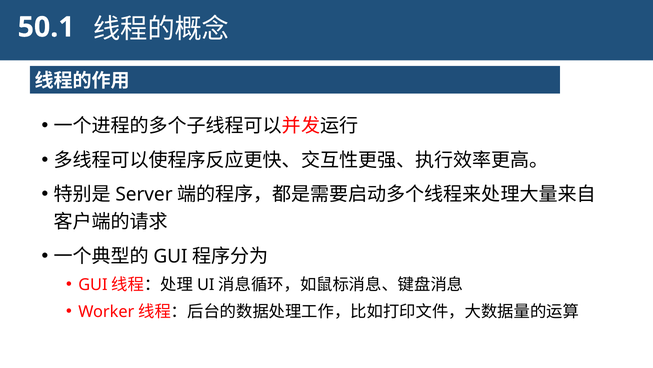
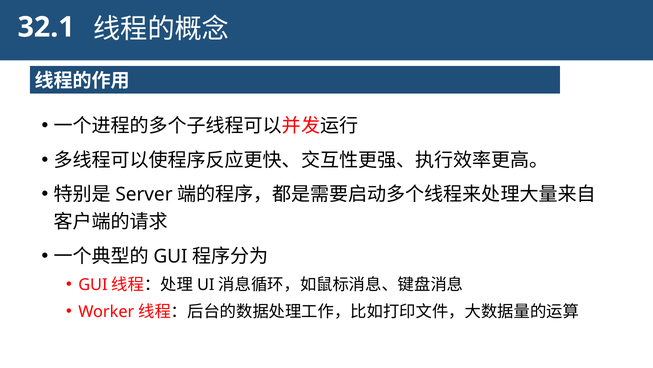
50.1: 50.1 -> 32.1 (46, 27)
